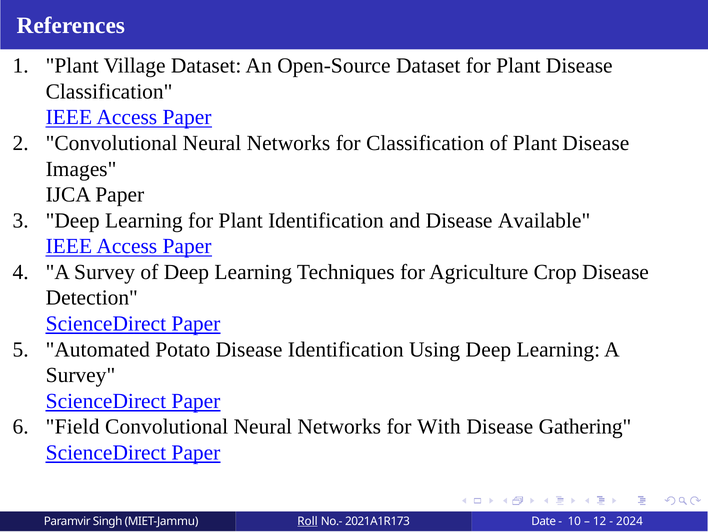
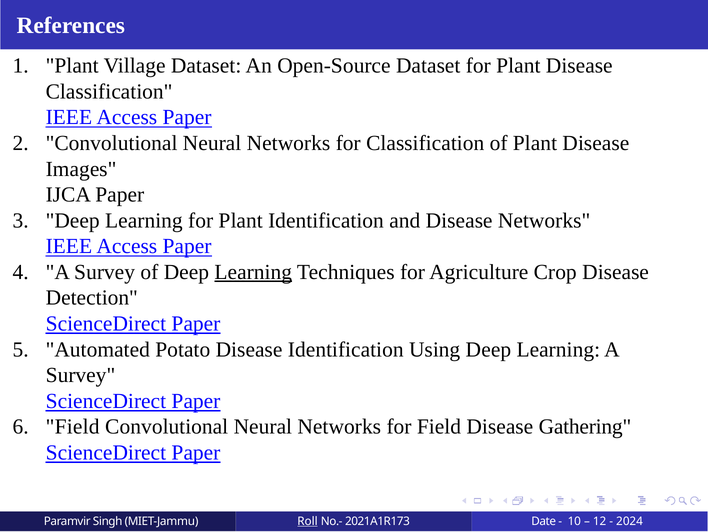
Disease Available: Available -> Networks (544, 220)
Learning underline: none -> present (253, 272)
for With: With -> Field (439, 426)
